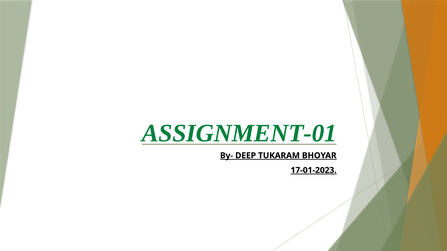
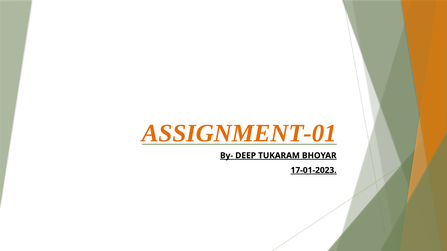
ASSIGNMENT-01 colour: green -> orange (239, 133)
